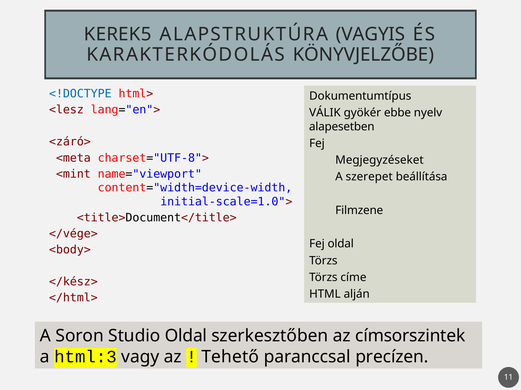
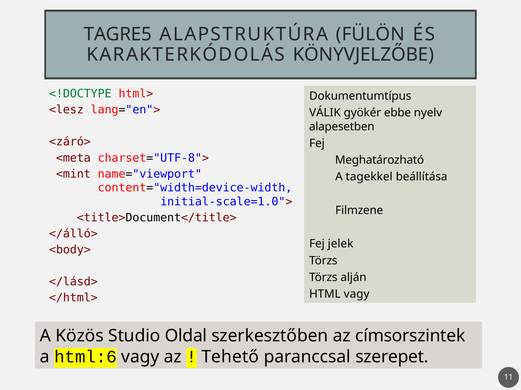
KEREK5: KEREK5 -> TAGRE5 (118, 34)
VAGYIS: VAGYIS -> FÜLÖN (370, 34)
<!DOCTYPE colour: blue -> green (80, 94)
Megjegyzéseket: Megjegyzéseket -> Meghatározható (380, 160)
szerepet: szerepet -> tagekkel (369, 177)
</vége>: </vége> -> </álló> (73, 234)
Fej oldal: oldal -> jelek (341, 244)
címe: címe -> alján (353, 278)
</kész>: </kész> -> </lásd> (73, 282)
HTML alján: alján -> vagy (357, 295)
Soron: Soron -> Közös (80, 337)
html:3: html:3 -> html:6 (85, 357)
precízen: precízen -> szerepet (392, 357)
